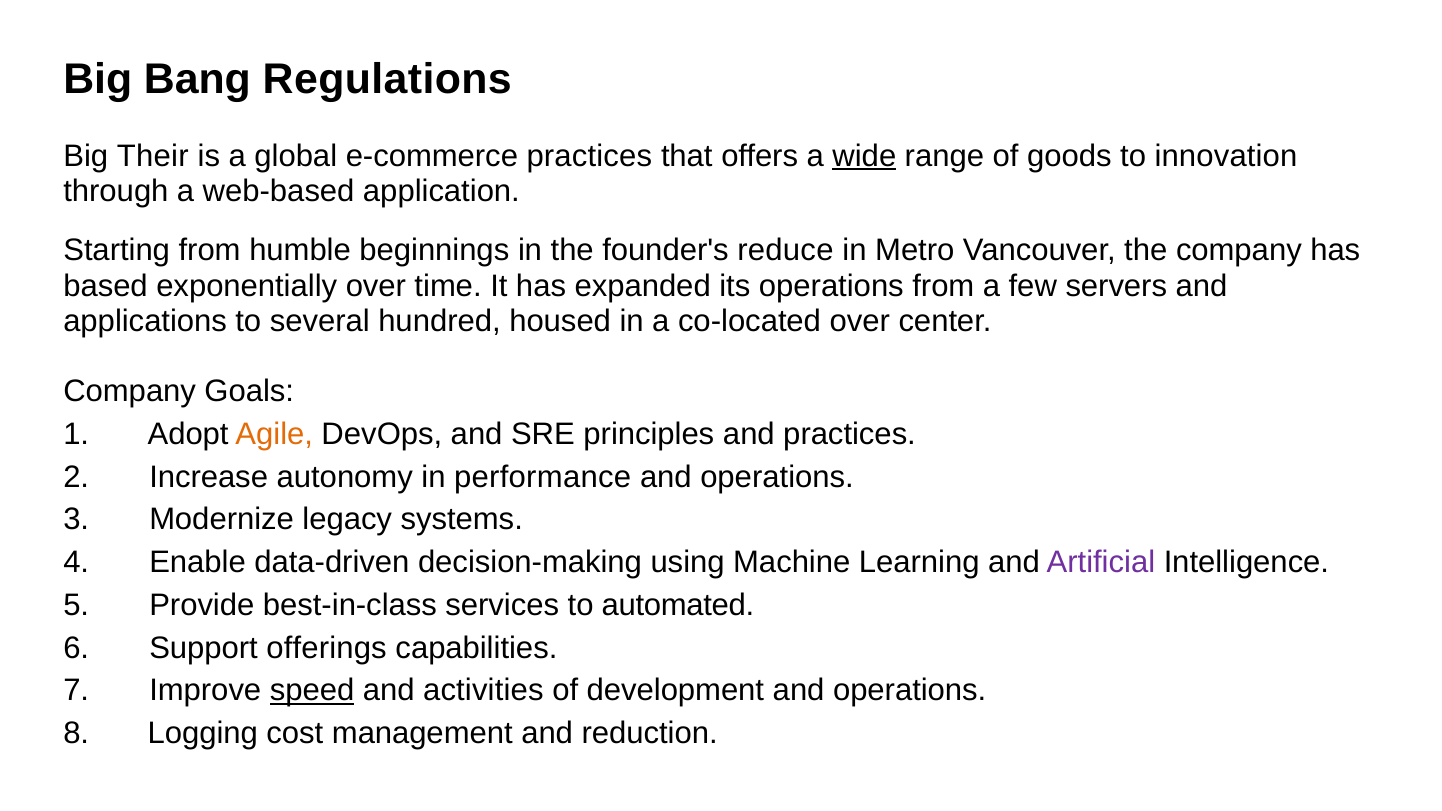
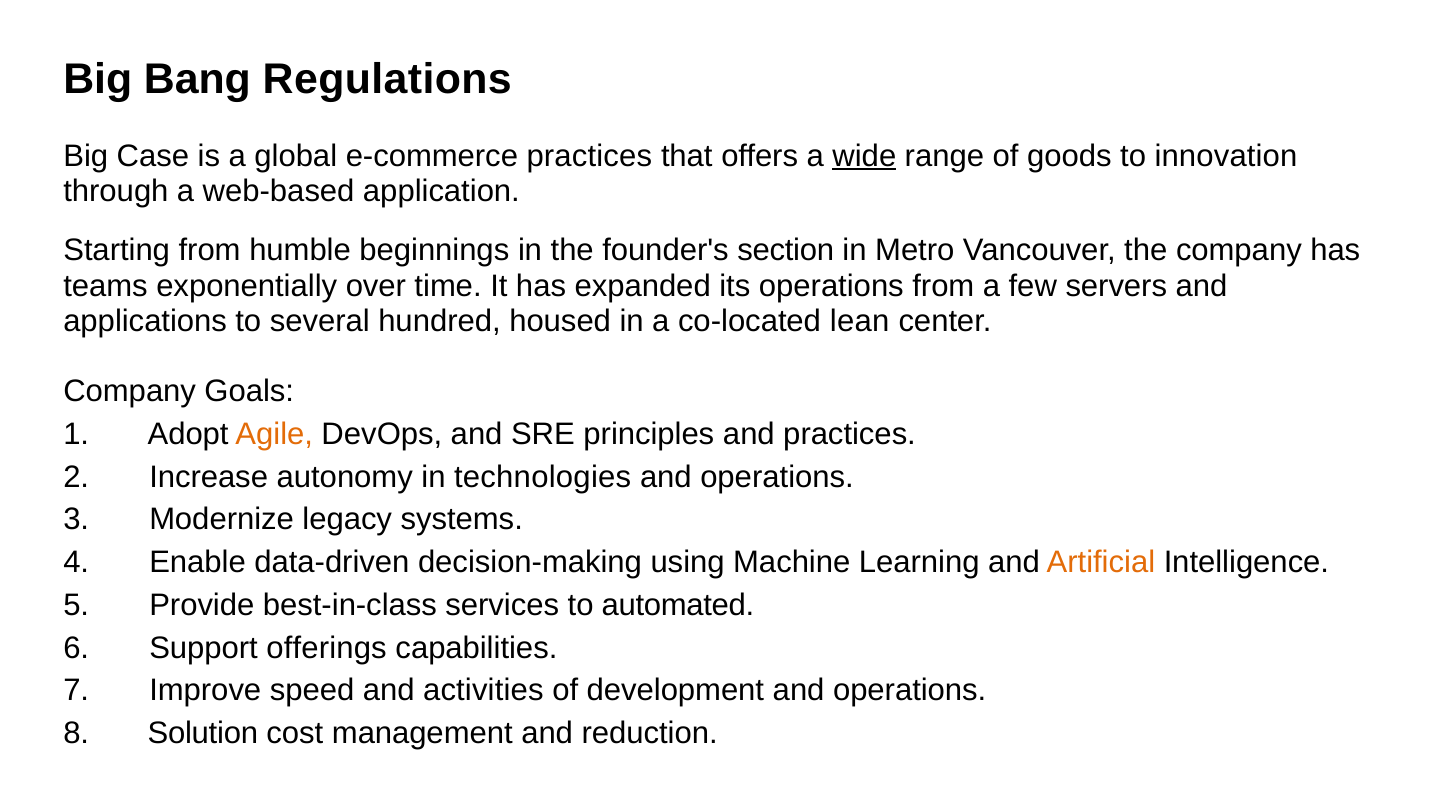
Their: Their -> Case (153, 156)
reduce: reduce -> section (786, 251)
based: based -> teams (106, 286)
co-located over: over -> lean (860, 322)
performance: performance -> technologies (543, 477)
Artificial colour: purple -> orange (1101, 562)
speed underline: present -> none (312, 691)
Logging: Logging -> Solution (203, 734)
